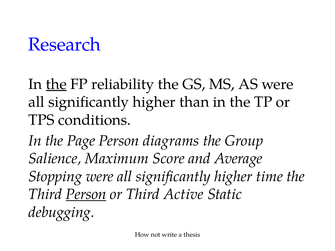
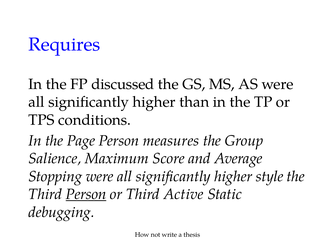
Research: Research -> Requires (64, 45)
the underline: present -> none (56, 84)
reliability: reliability -> discussed (123, 84)
diagrams: diagrams -> measures (171, 141)
time: time -> style (270, 177)
